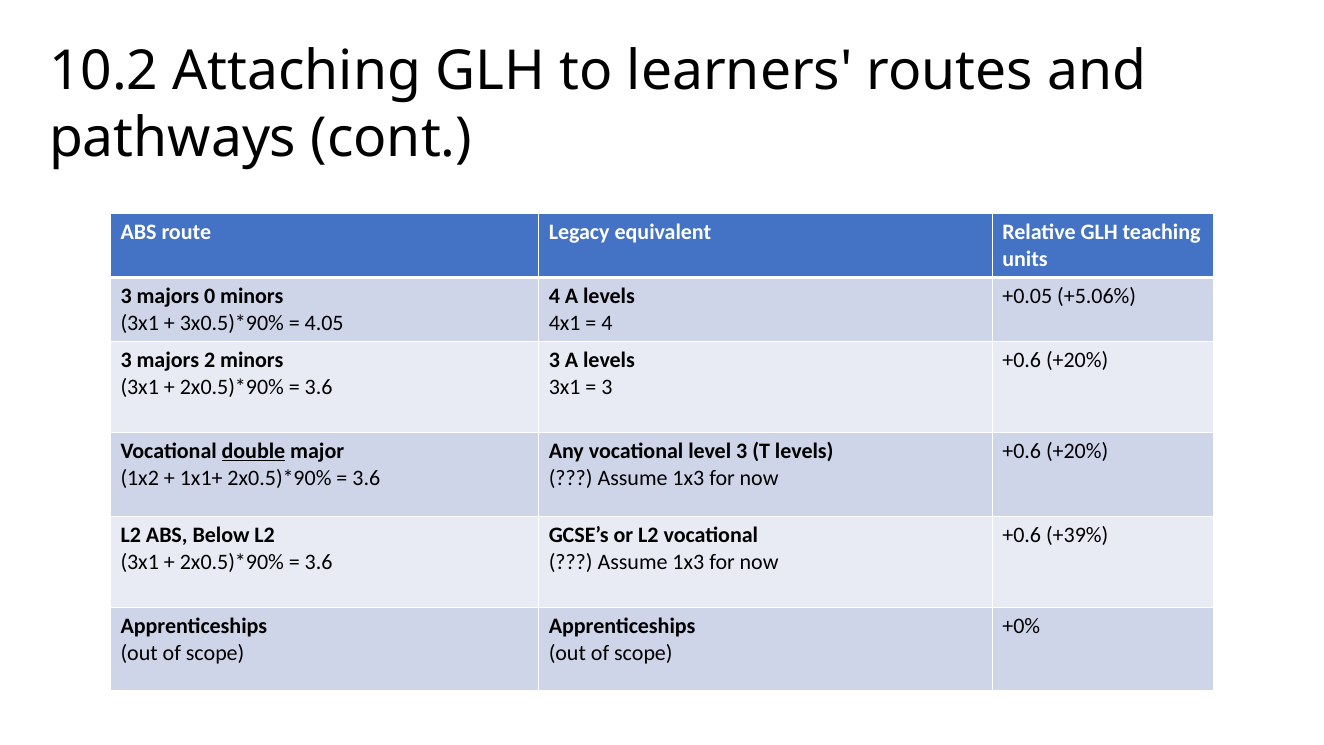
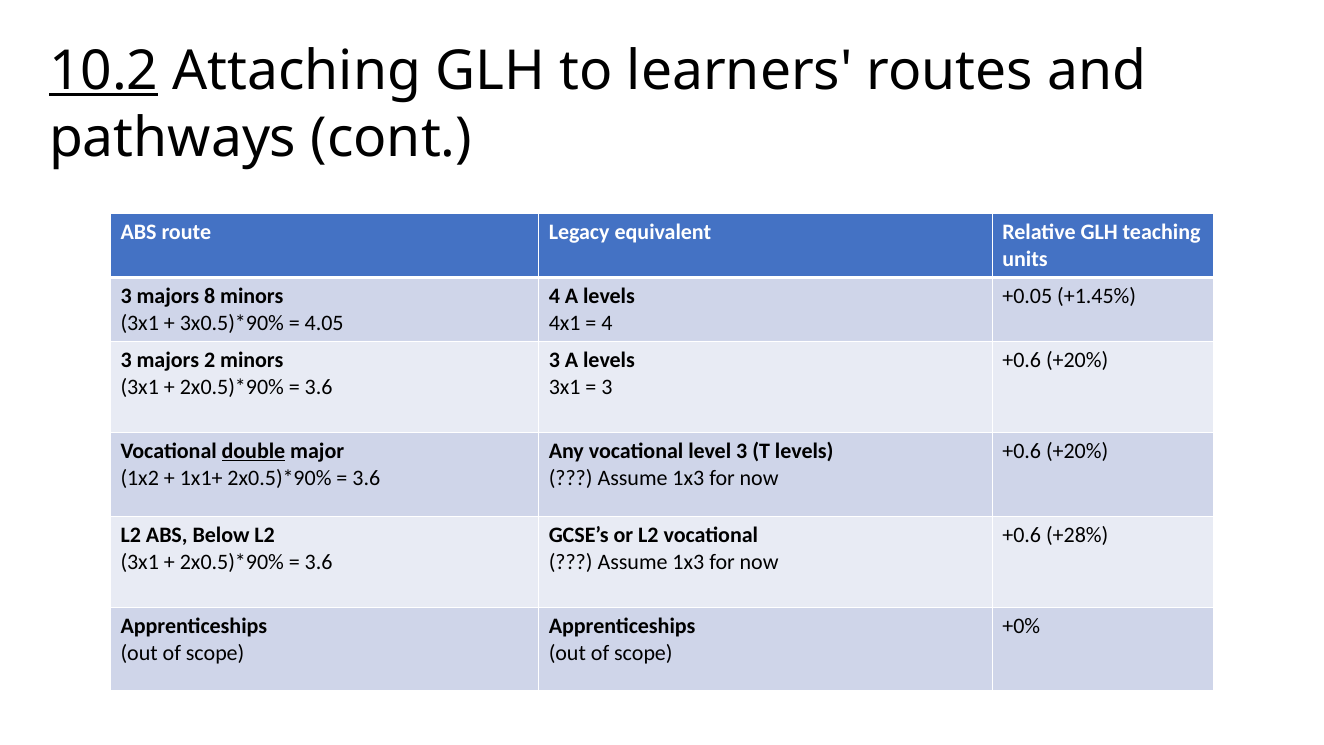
10.2 underline: none -> present (104, 71)
0: 0 -> 8 (210, 296)
+5.06%: +5.06% -> +1.45% (1097, 296)
+39%: +39% -> +28% (1077, 535)
